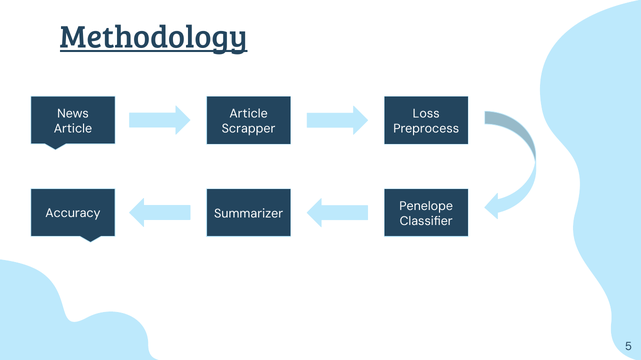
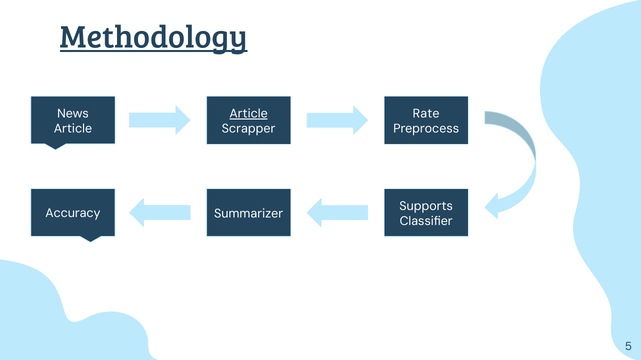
Article underline: none -> present (249, 114)
Loss: Loss -> Rate (426, 114)
Penelope: Penelope -> Supports (426, 206)
